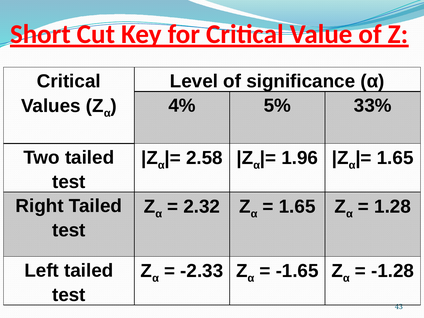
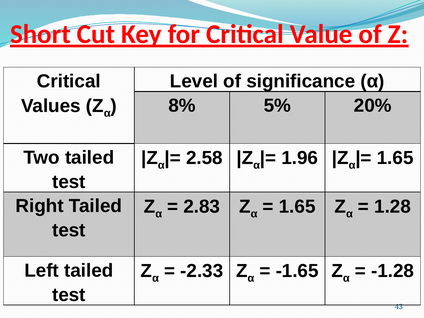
4%: 4% -> 8% (182, 105)
33%: 33% -> 20% (373, 105)
2.32: 2.32 -> 2.83 (202, 207)
